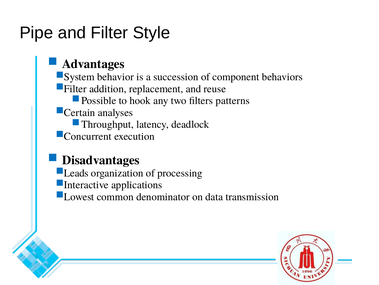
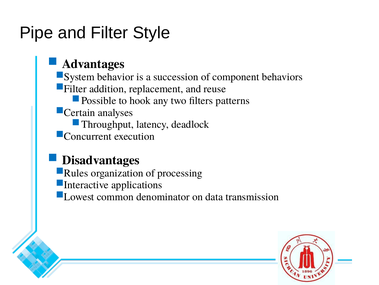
Leads: Leads -> Rules (76, 173)
